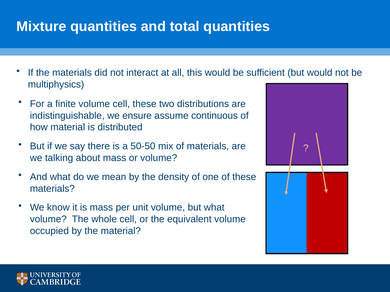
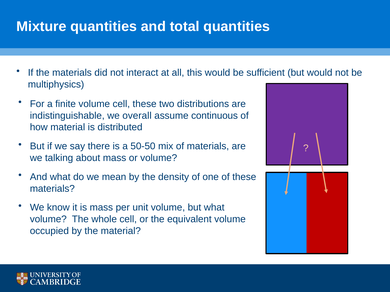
ensure: ensure -> overall (137, 116)
